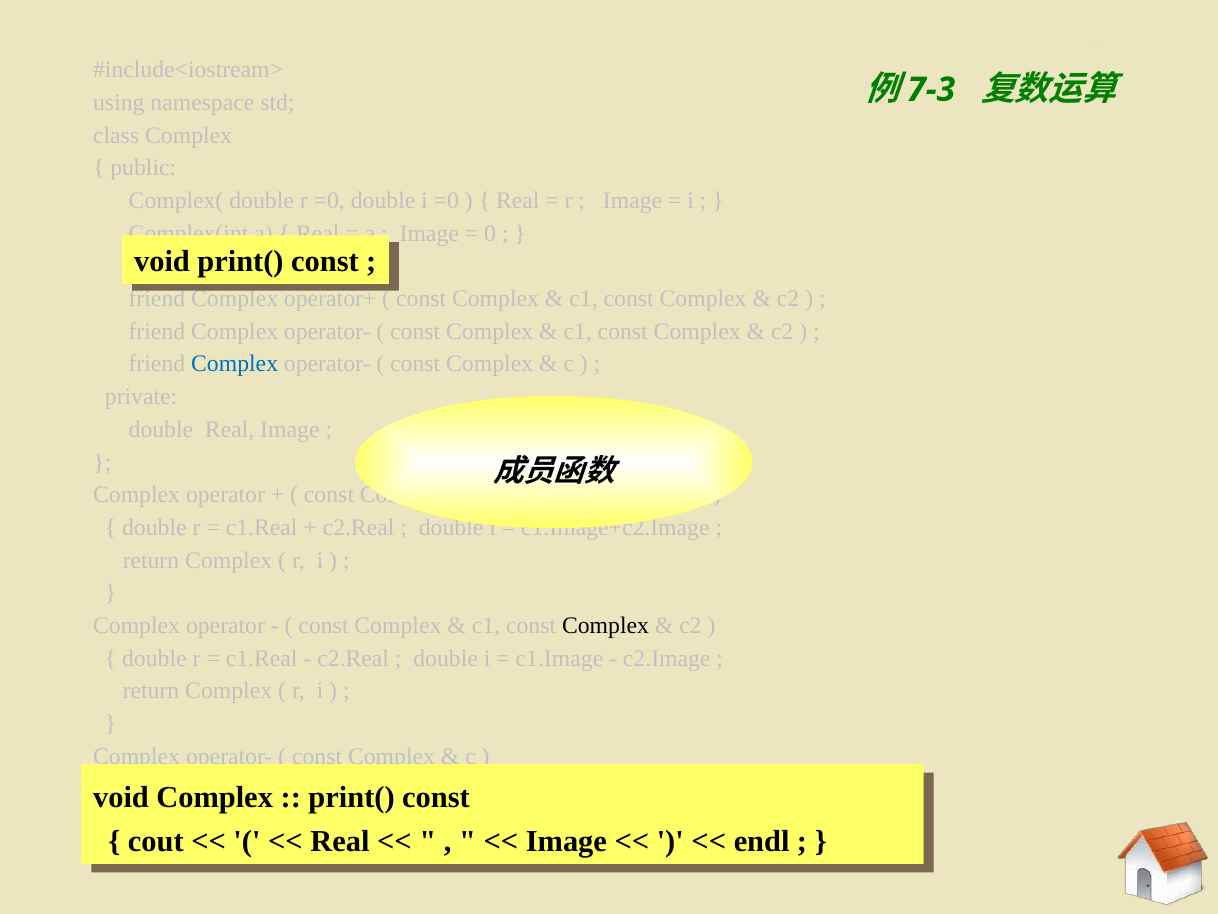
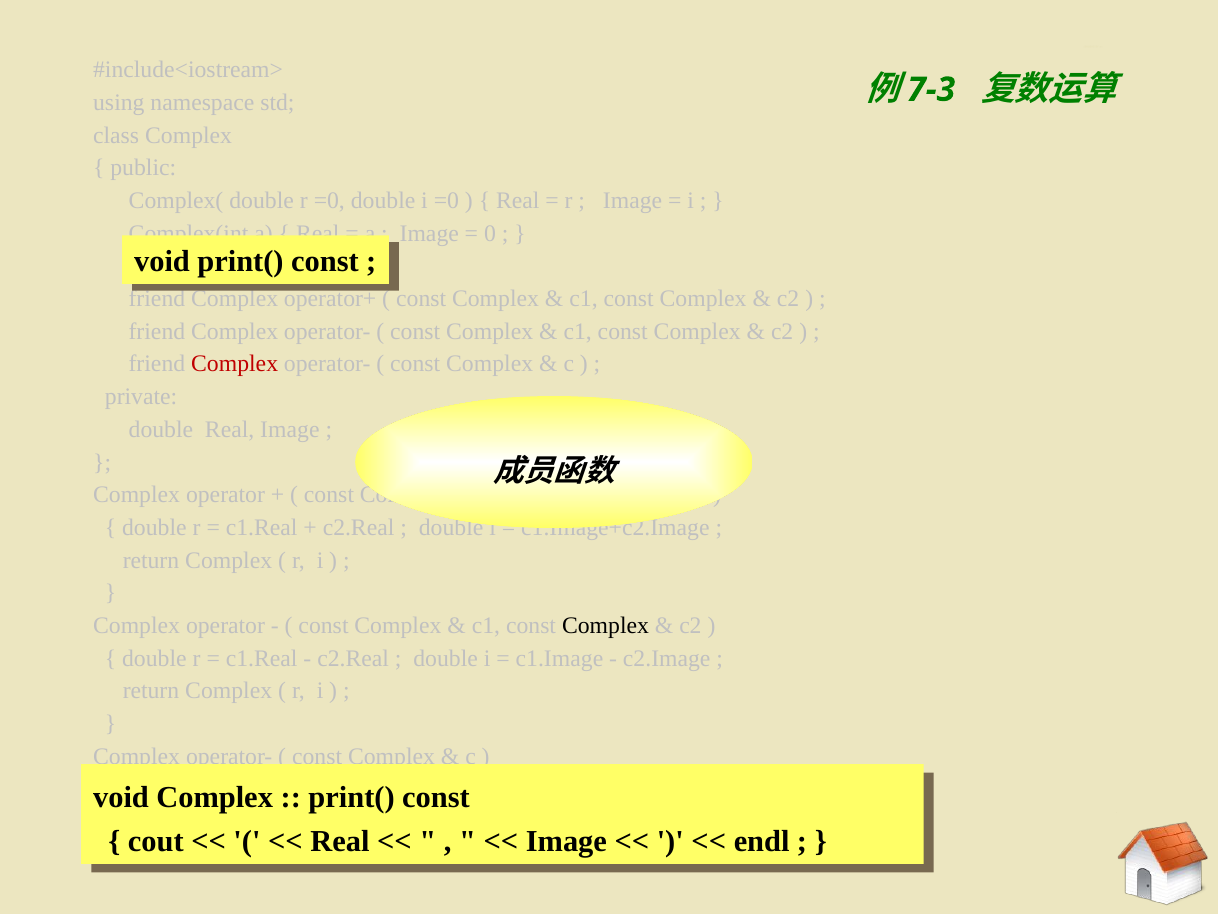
Complex colour: blue -> red (235, 364)
